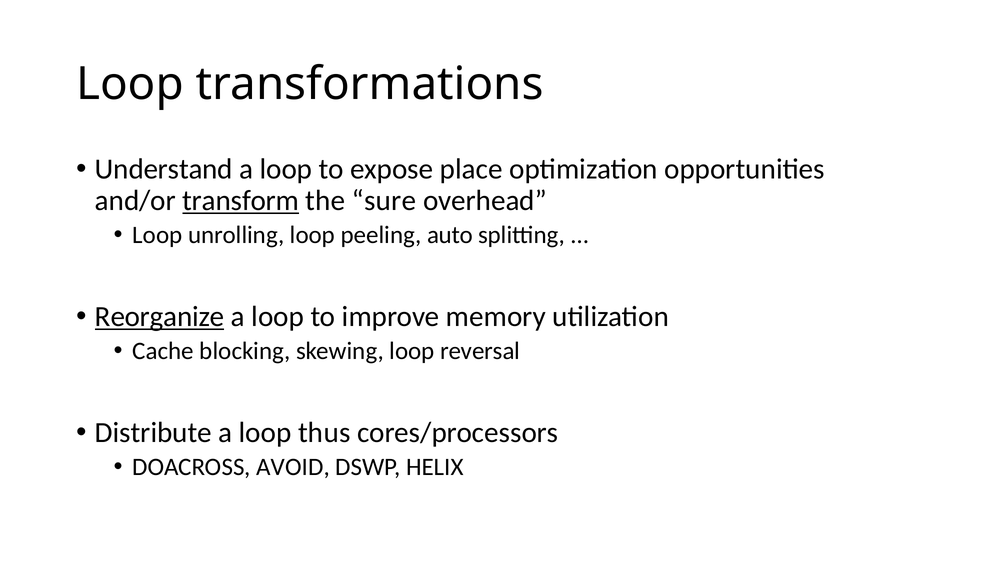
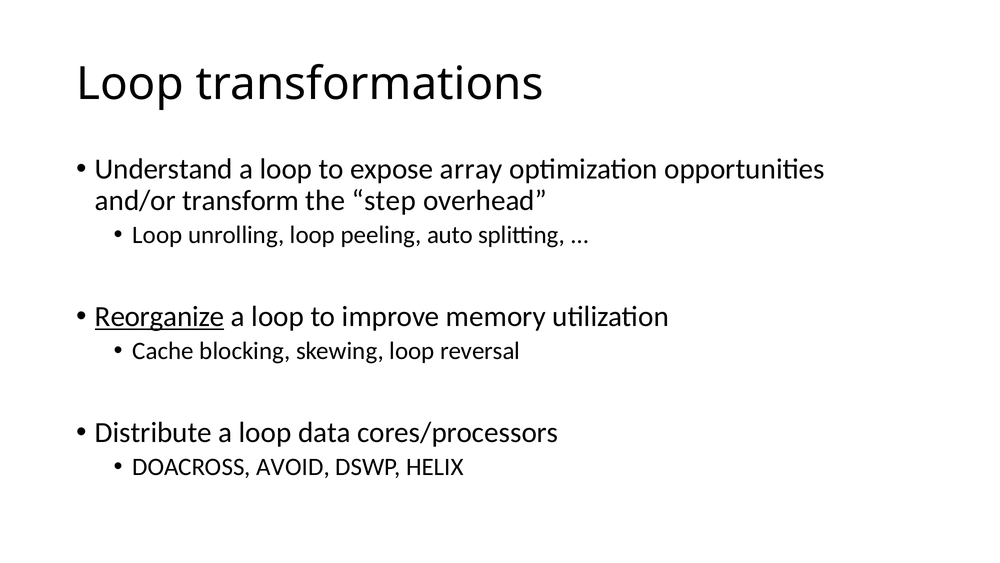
place: place -> array (471, 169)
transform underline: present -> none (241, 200)
sure: sure -> step (384, 200)
thus: thus -> data (324, 432)
